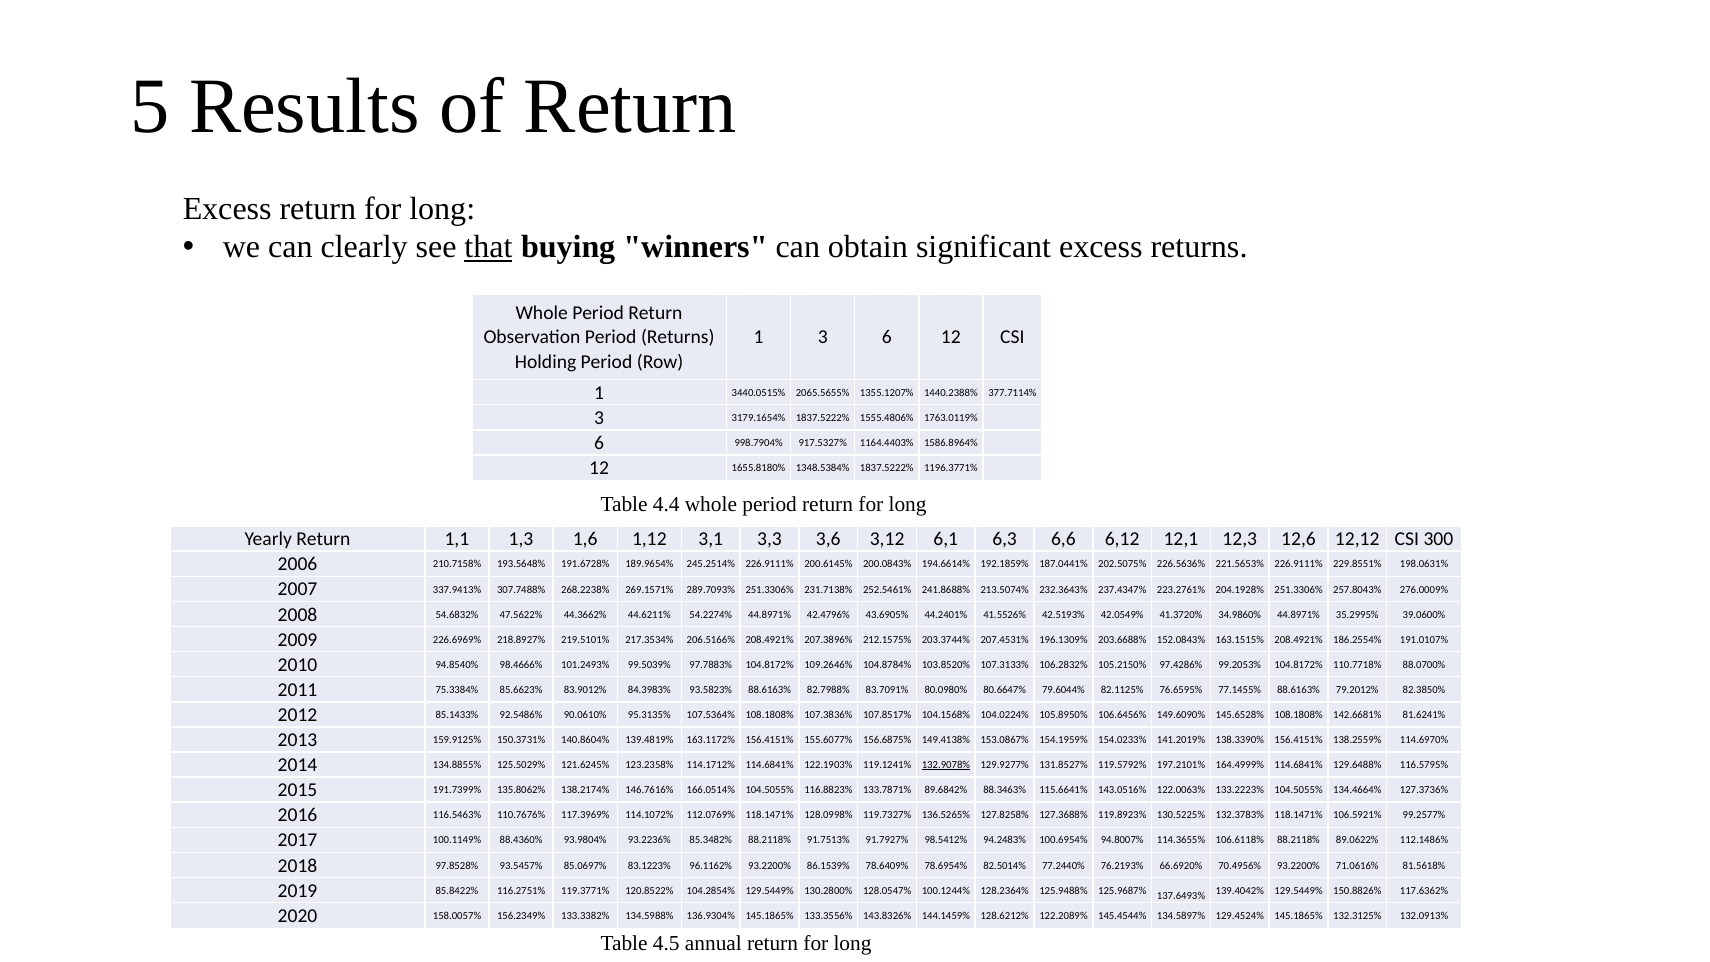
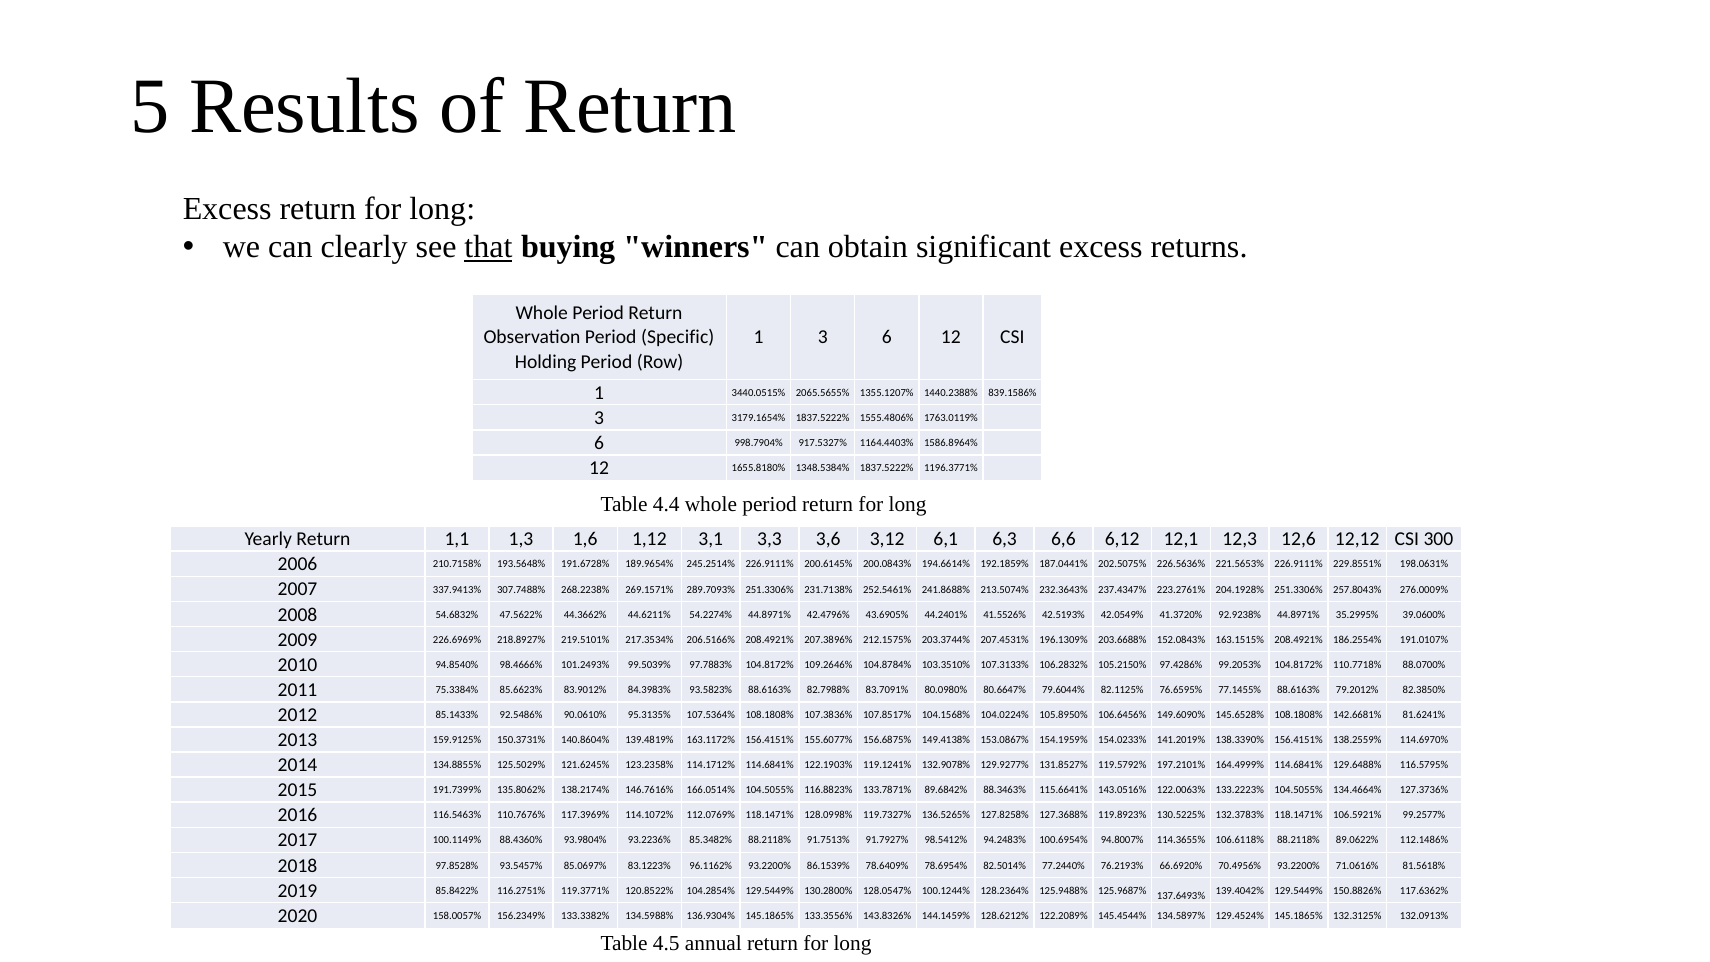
Period Returns: Returns -> Specific (678, 337)
377.7114%: 377.7114% -> 839.1586% (1012, 393)
34.9860%: 34.9860% -> 92.9238% (1240, 614)
103.8520%: 103.8520% -> 103.3510% (946, 665)
132.9078% underline: present -> none (946, 765)
